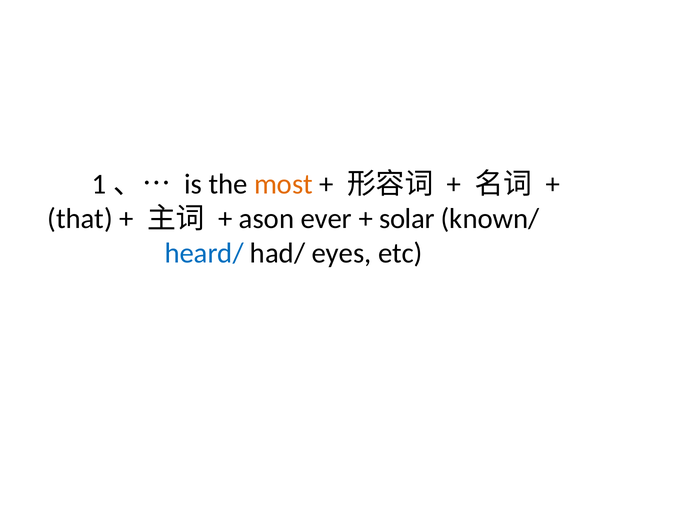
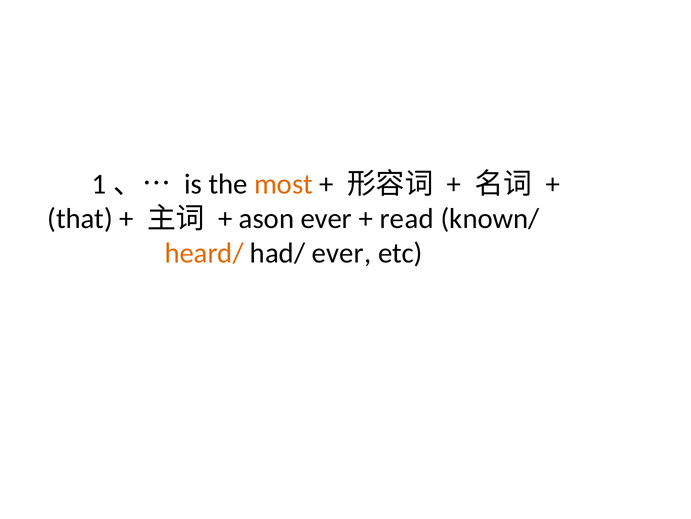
solar: solar -> read (407, 219)
heard/ colour: blue -> orange (204, 253)
had/ eyes: eyes -> ever (341, 253)
